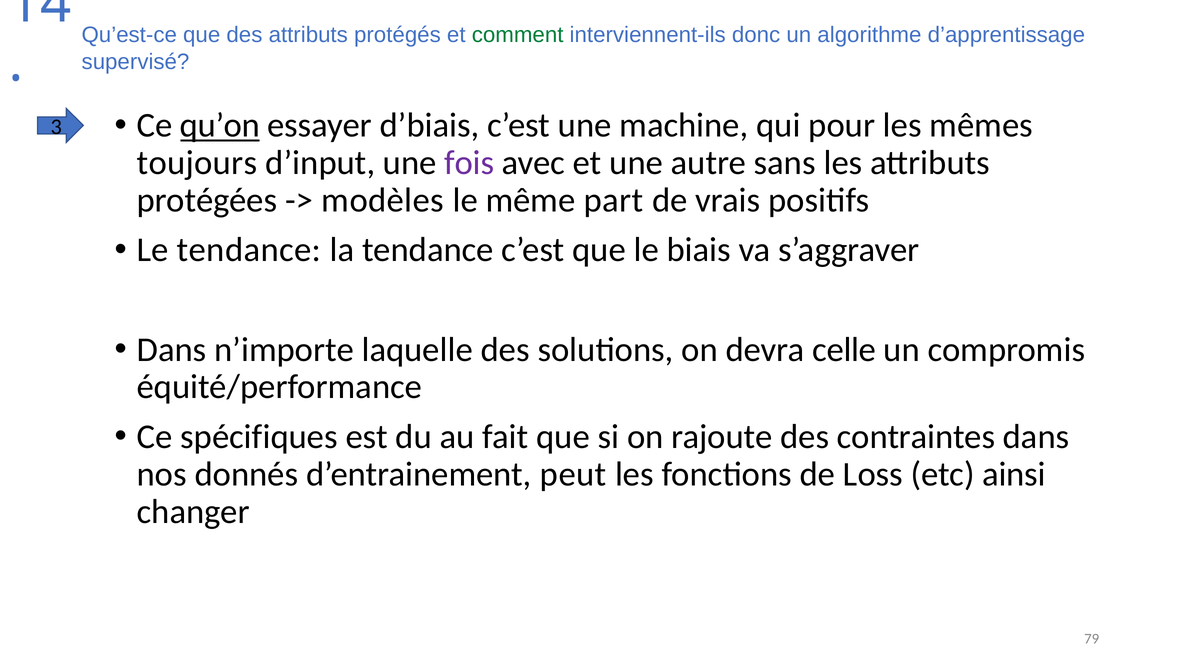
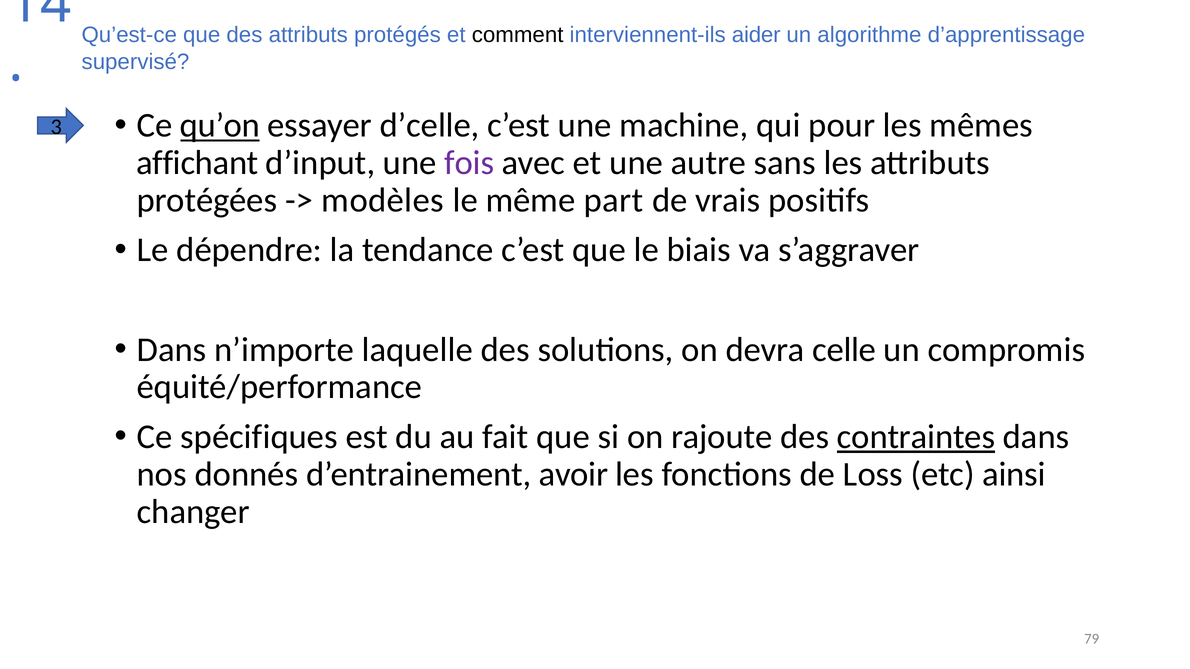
comment colour: green -> black (518, 35)
donc: donc -> aider (756, 35)
d’biais: d’biais -> d’celle (430, 126)
toujours: toujours -> affichant (197, 163)
Le tendance: tendance -> dépendre (249, 250)
contraintes underline: none -> present (916, 437)
peut: peut -> avoir (574, 474)
